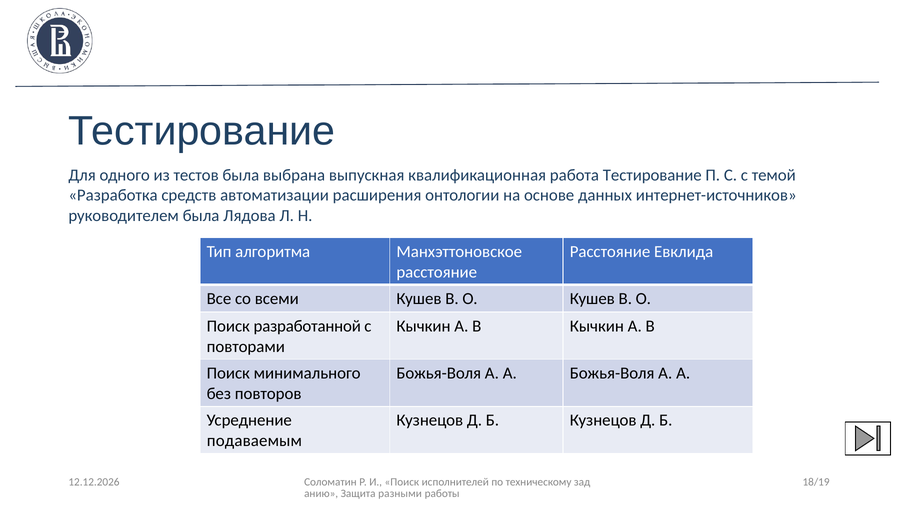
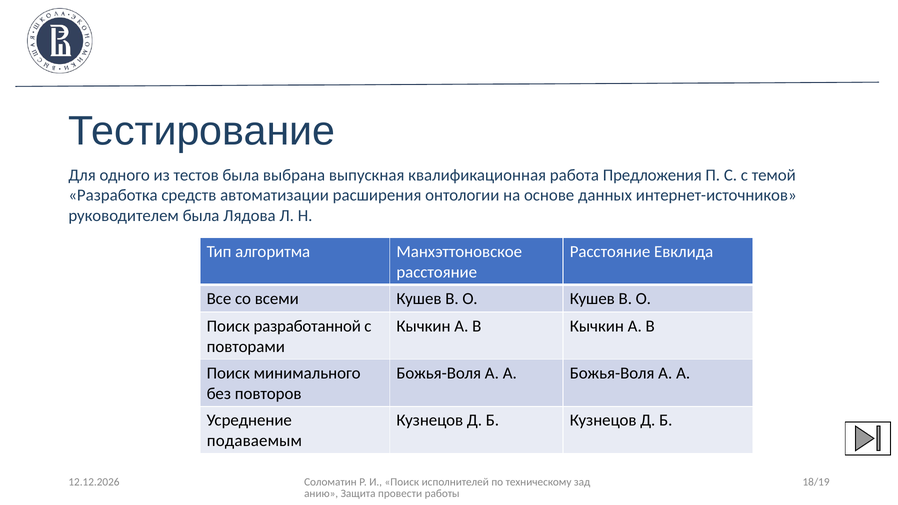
работа Тестирование: Тестирование -> Предложения (652, 175)
разными: разными -> провести (400, 493)
